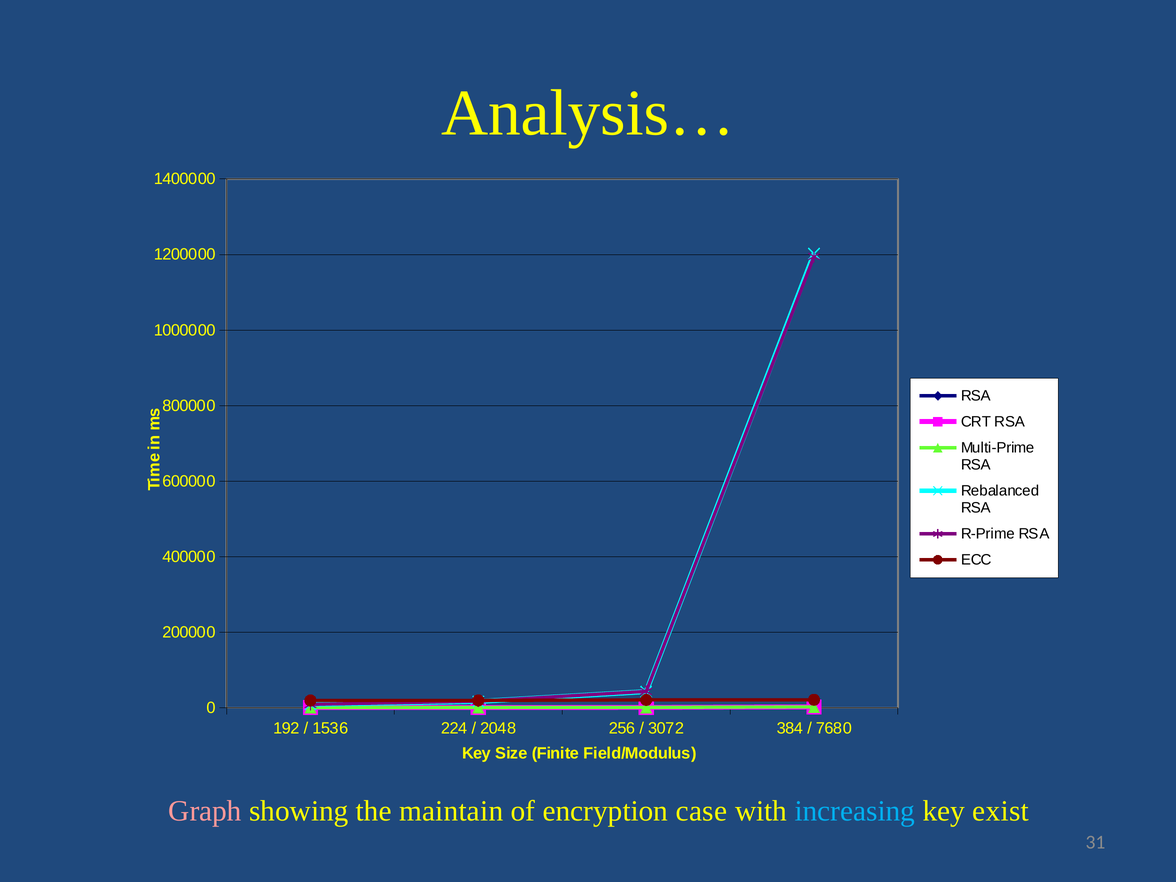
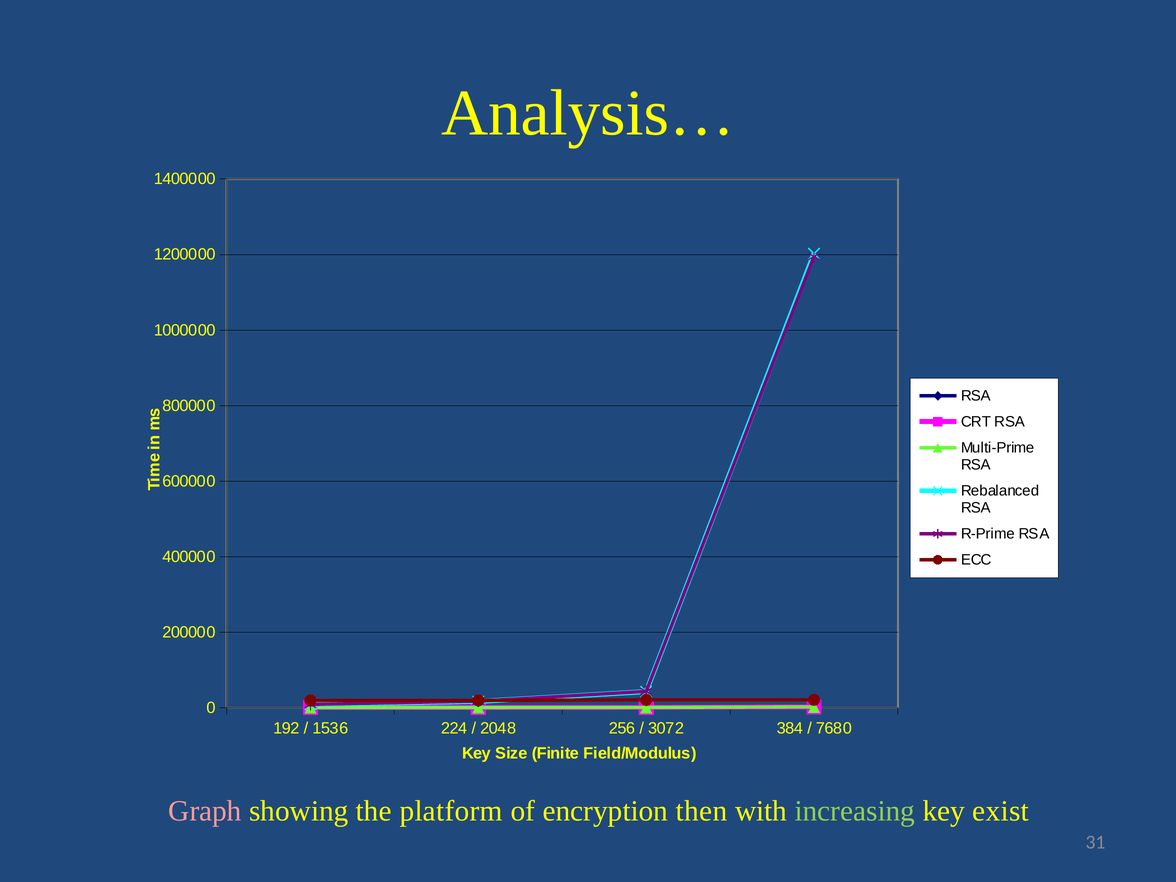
maintain: maintain -> platform (451, 811)
case: case -> then (702, 811)
increasing colour: light blue -> light green (855, 811)
